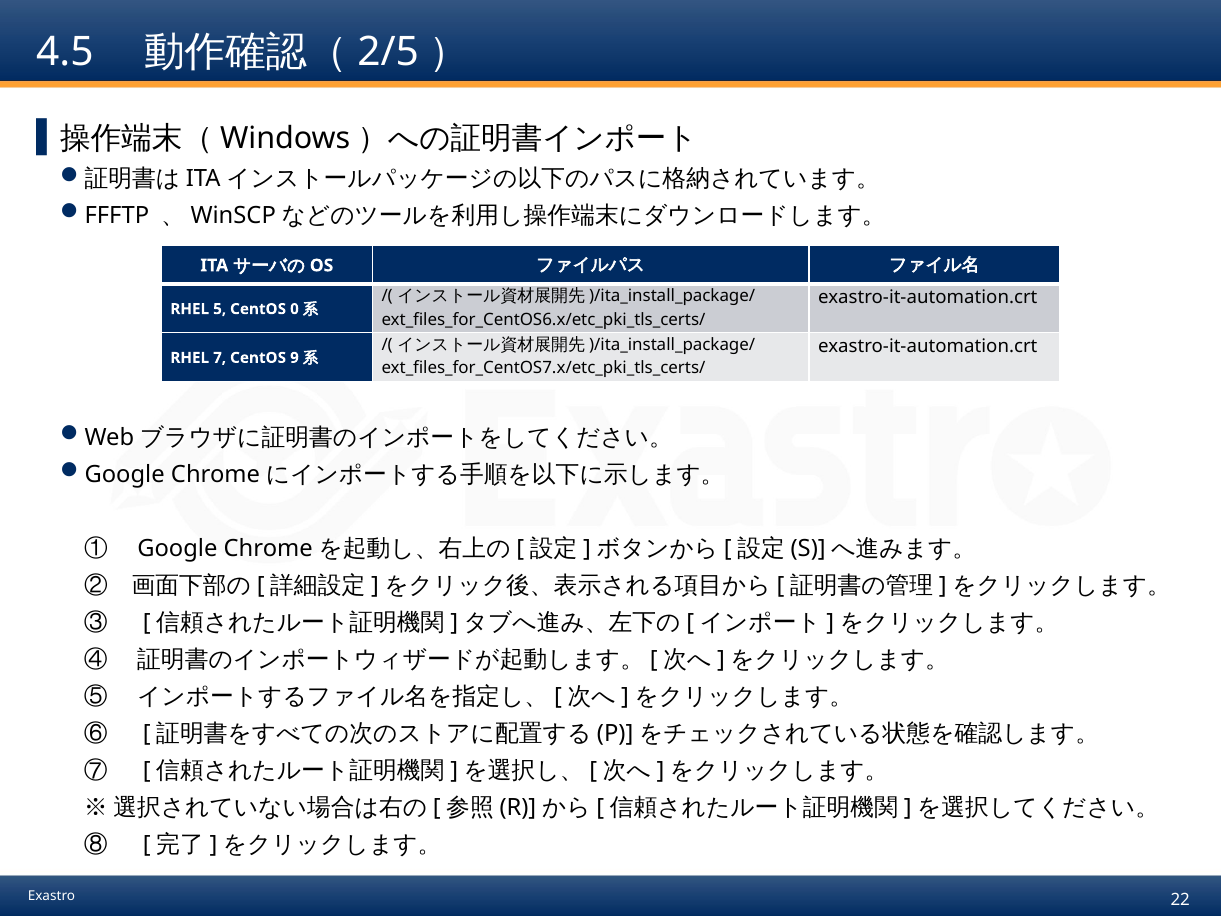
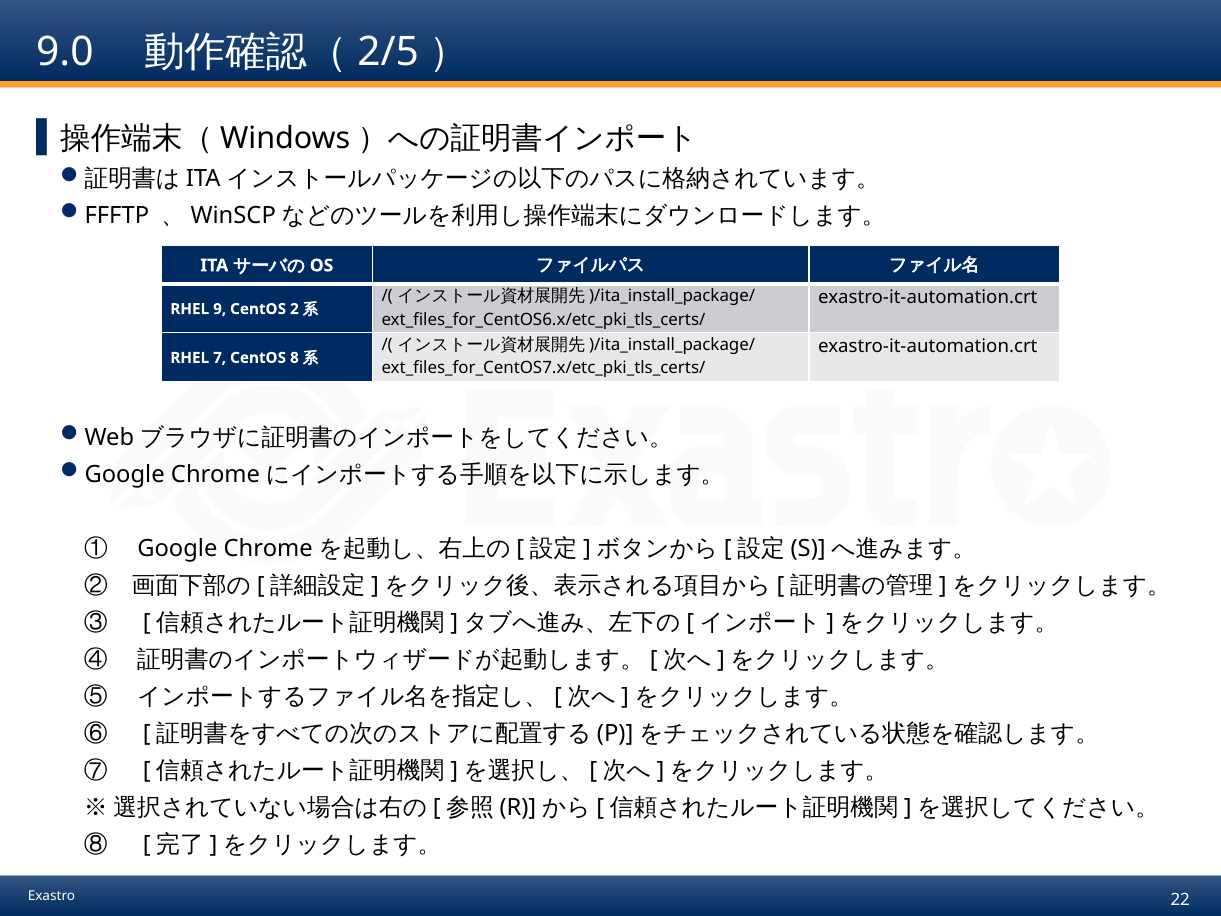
4.5: 4.5 -> 9.0 (65, 52)
5: 5 -> 9 (220, 309)
0: 0 -> 2 (294, 309)
9: 9 -> 8 (294, 358)
